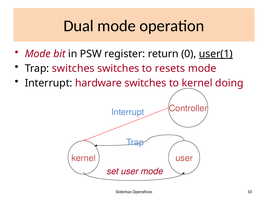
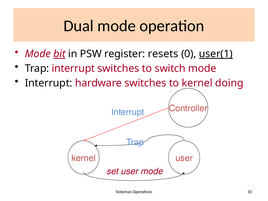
bit underline: none -> present (59, 54)
return: return -> resets (163, 54)
Trap switches: switches -> interrupt (73, 69)
resets: resets -> switch (170, 69)
